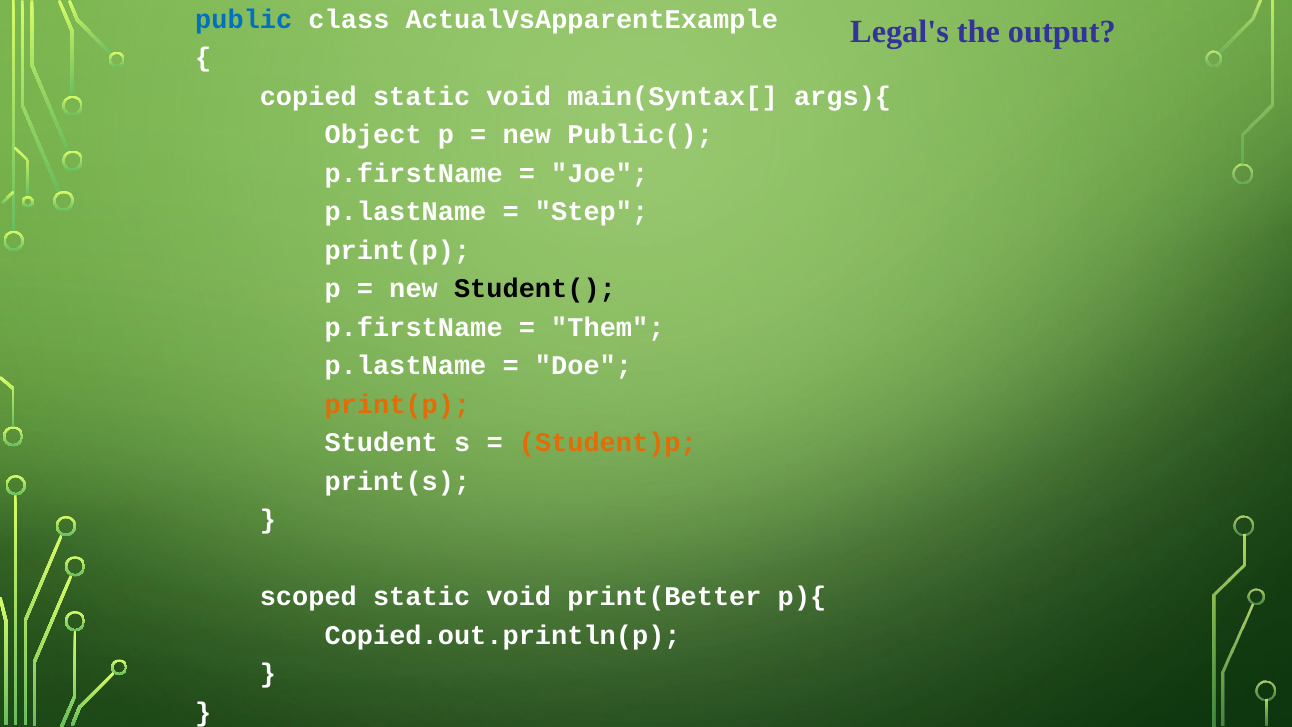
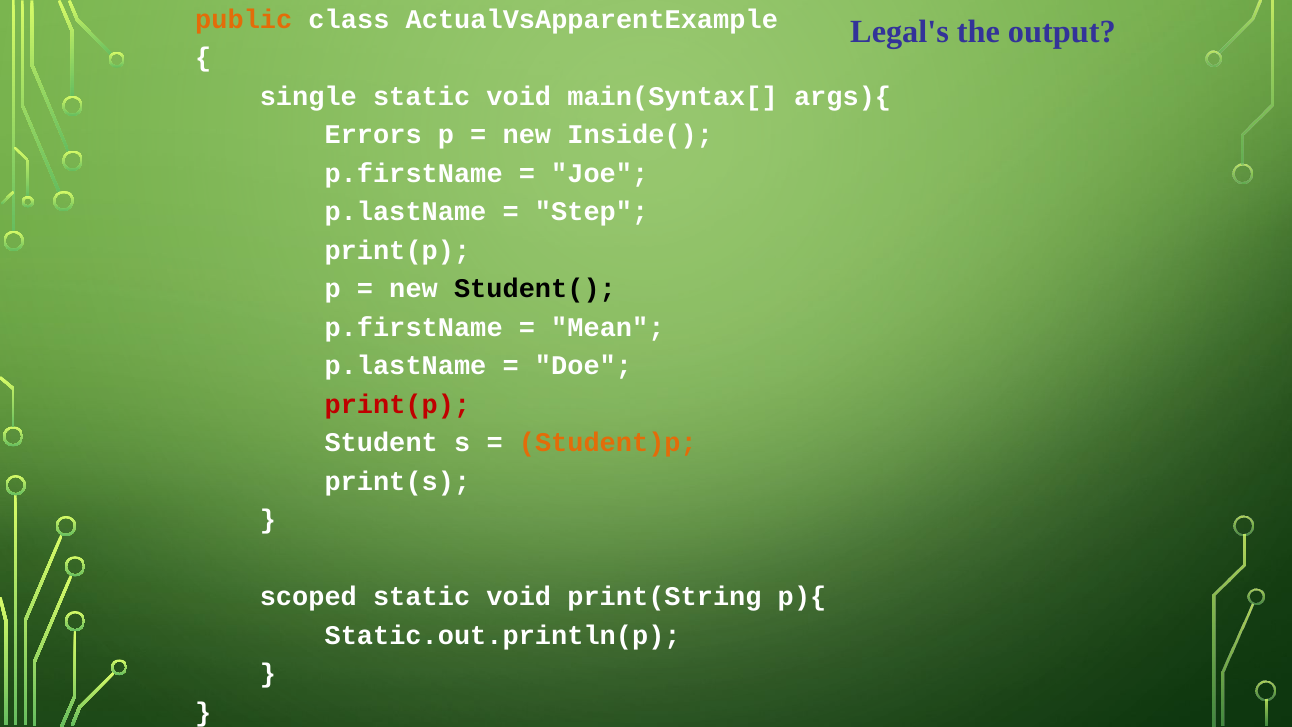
public colour: blue -> orange (244, 19)
copied: copied -> single (308, 96)
Object: Object -> Errors (373, 135)
Public(: Public( -> Inside( (640, 135)
Them: Them -> Mean (608, 327)
print(p colour: orange -> red (397, 404)
print(Better: print(Better -> print(String (664, 597)
Copied.out.println(p: Copied.out.println(p -> Static.out.println(p (503, 635)
